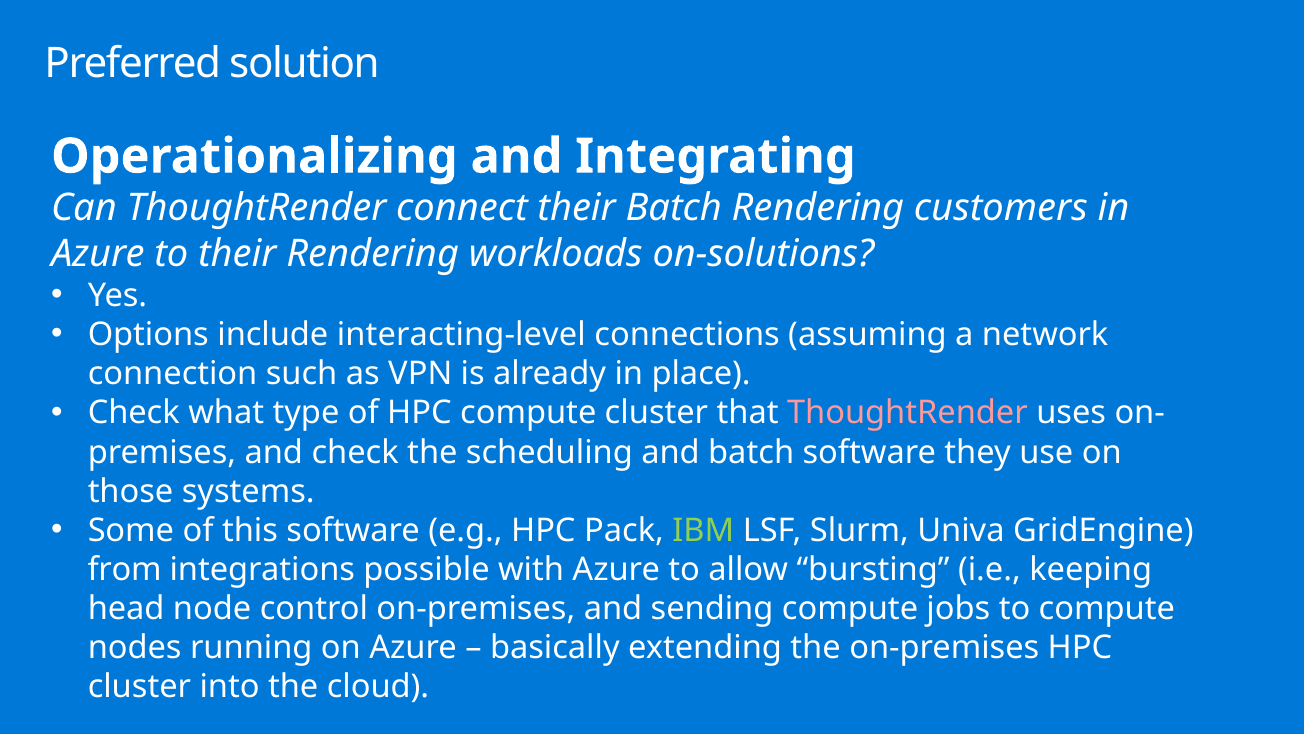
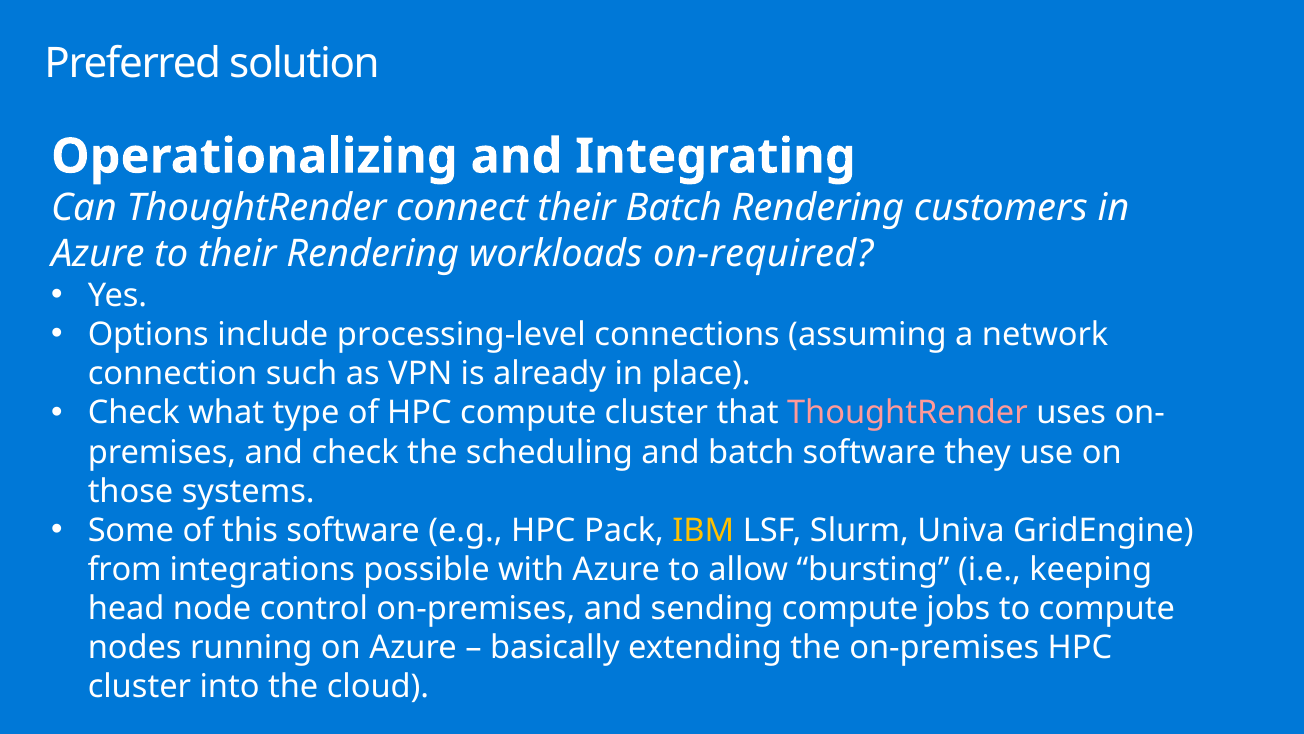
on-solutions: on-solutions -> on-required (763, 253)
interacting-level: interacting-level -> processing-level (461, 335)
IBM colour: light green -> yellow (703, 530)
